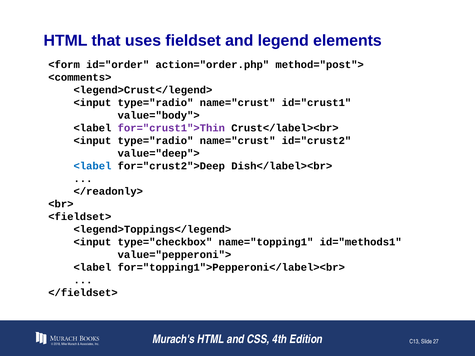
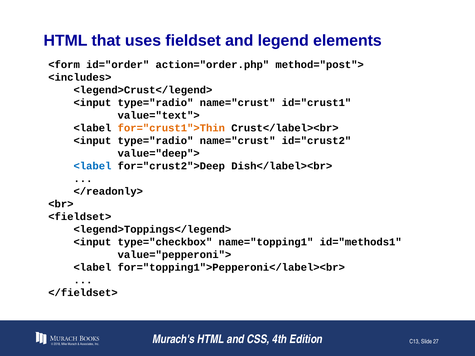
<comments>: <comments> -> <includes> (80, 78)
value="body">: value="body"> -> value="text"> (159, 115)
for="crust1">Thin colour: purple -> orange (171, 128)
